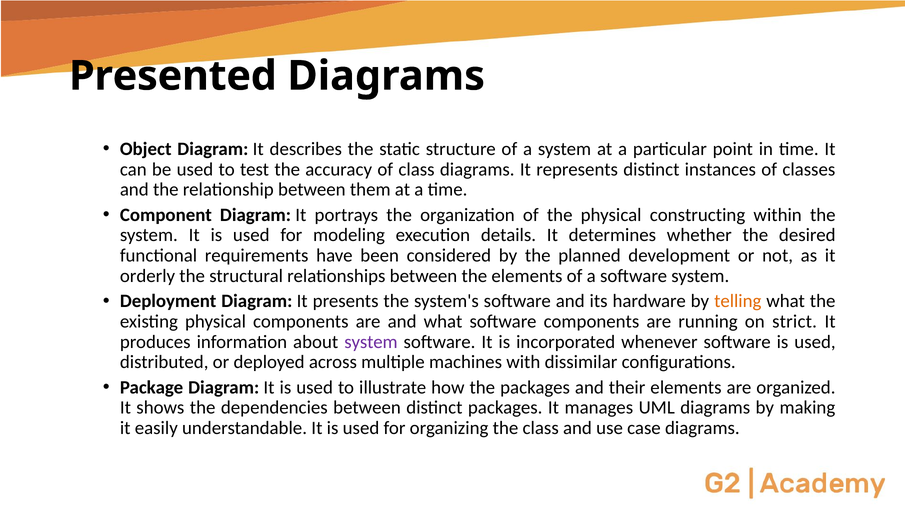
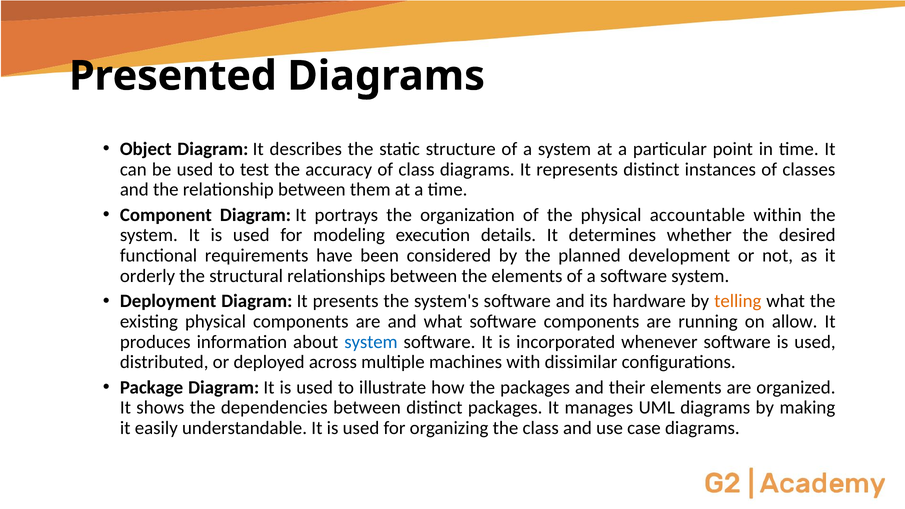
constructing: constructing -> accountable (697, 215)
strict: strict -> allow (795, 322)
system colour: purple -> blue (371, 342)
